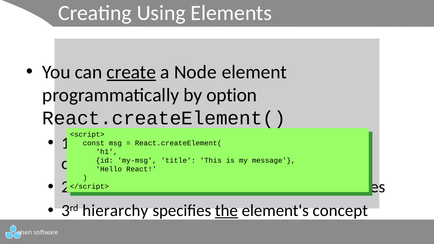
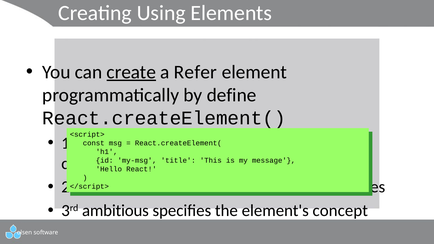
Node: Node -> Refer (195, 72)
option: option -> define (232, 95)
hierarchy: hierarchy -> ambitious (115, 211)
the underline: present -> none (226, 211)
